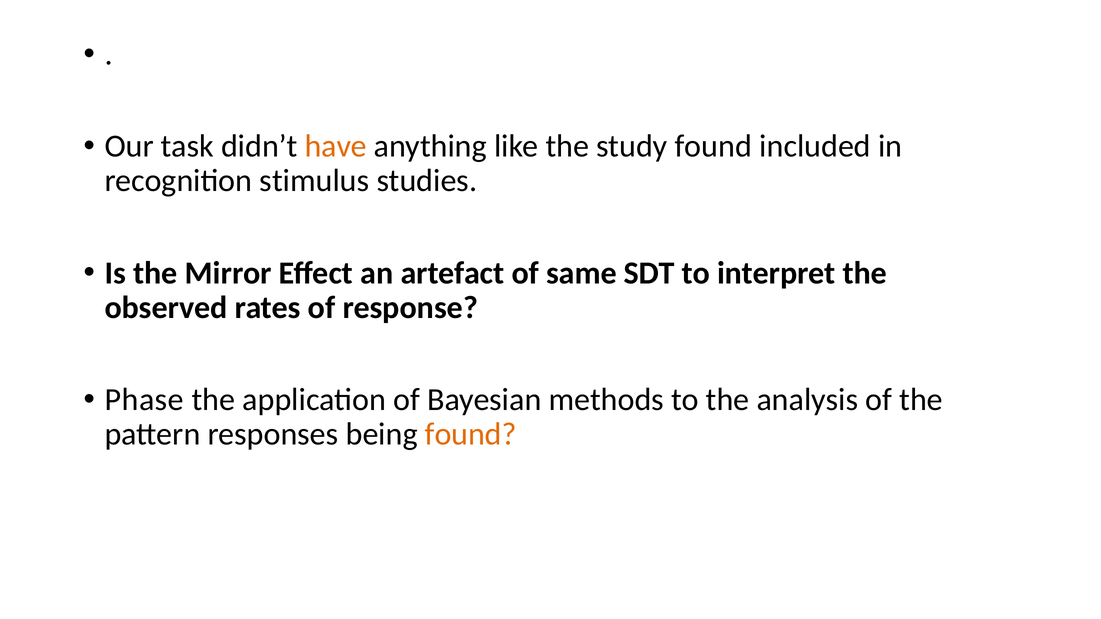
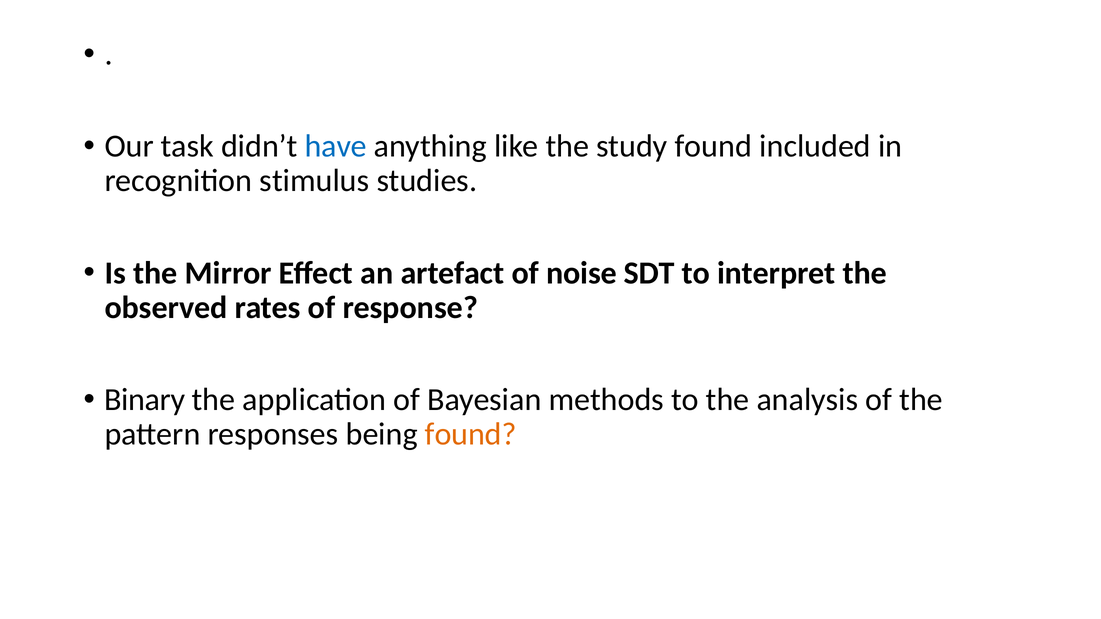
have colour: orange -> blue (336, 146)
same: same -> noise (582, 273)
Phase: Phase -> Binary (145, 400)
